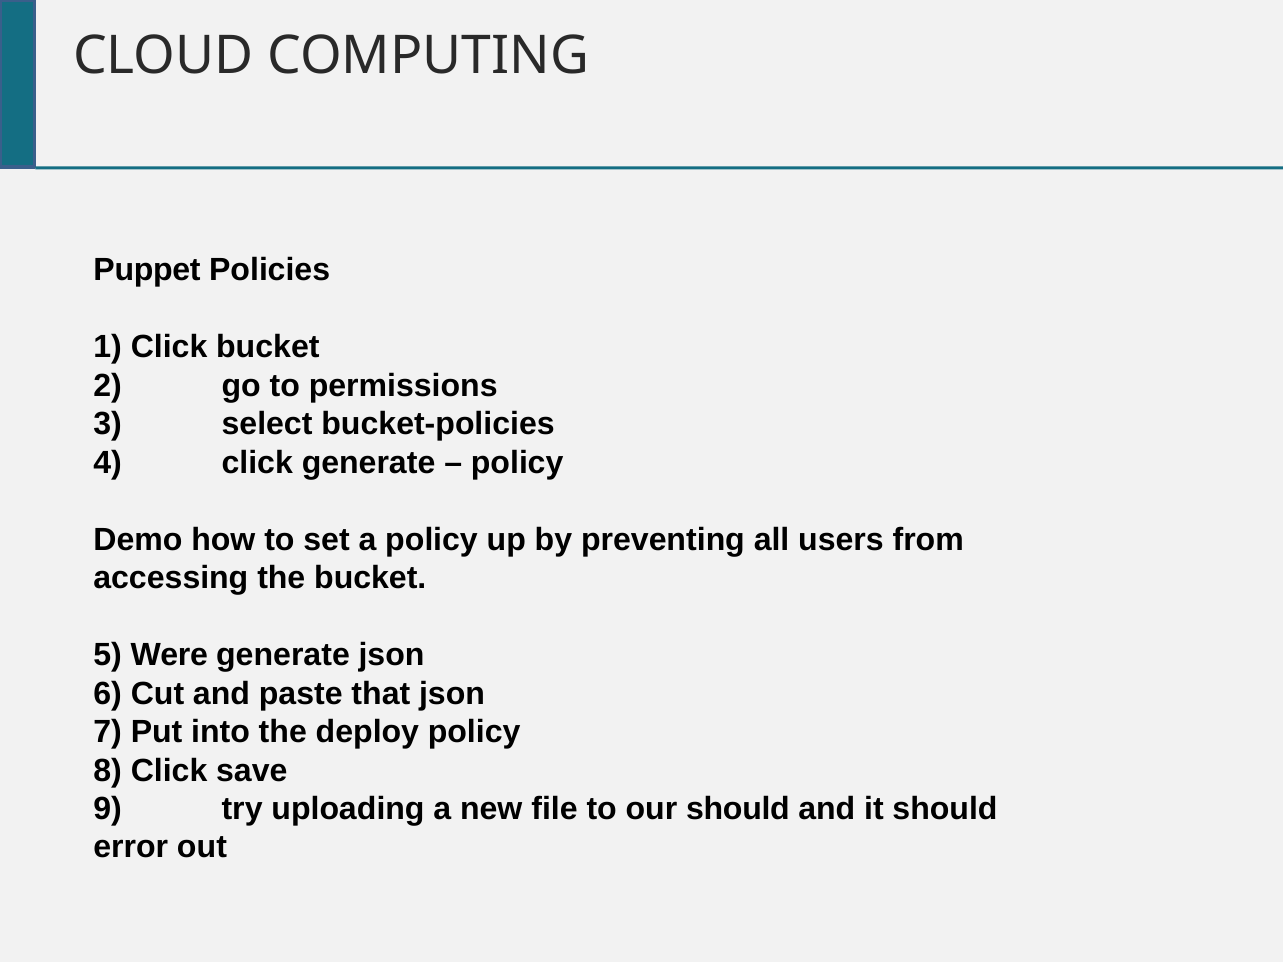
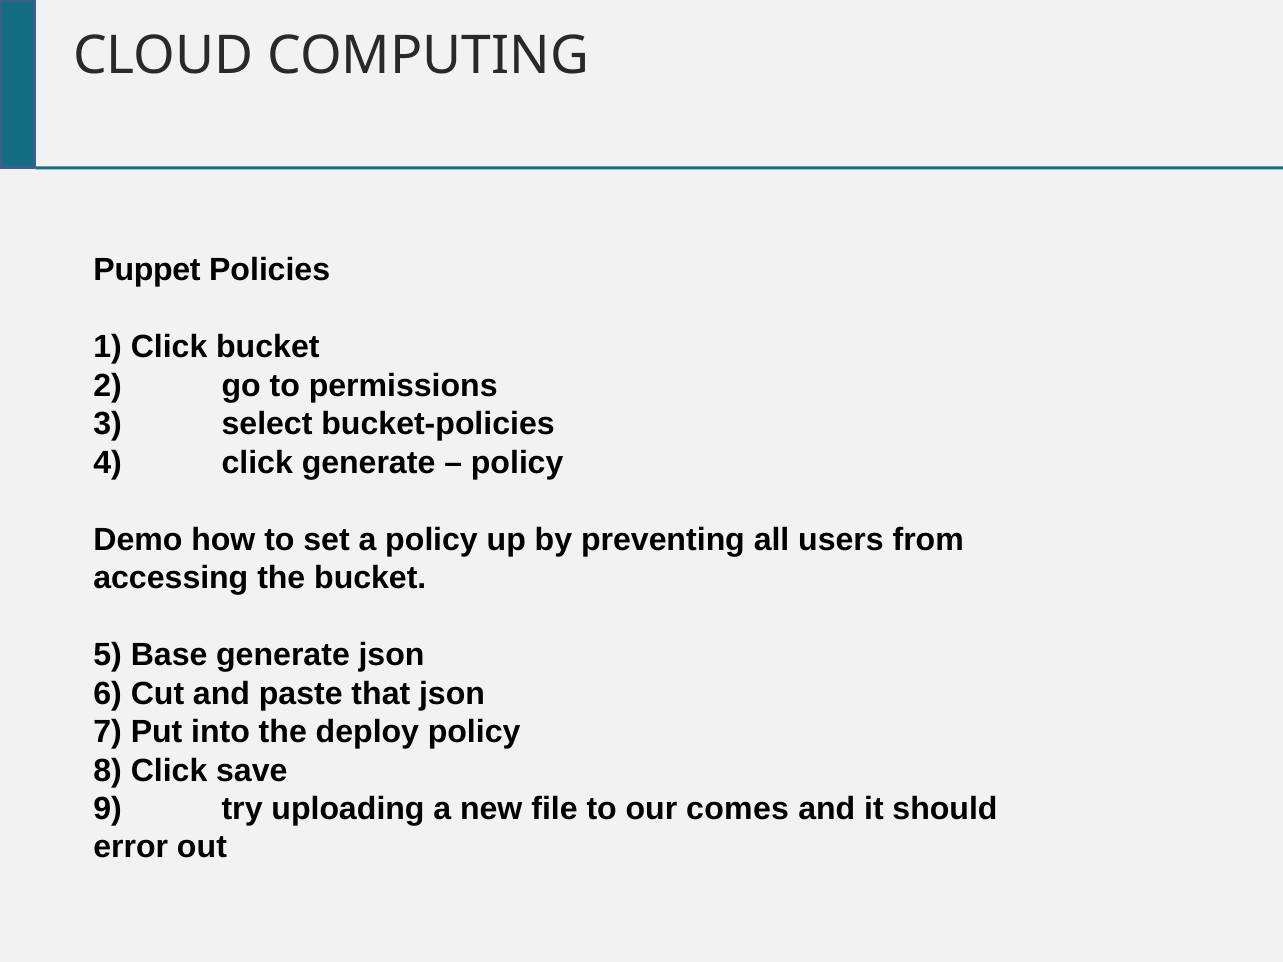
Were: Were -> Base (169, 655)
our should: should -> comes (738, 809)
